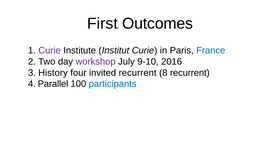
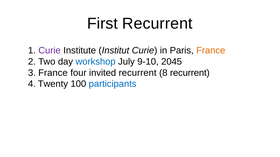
First Outcomes: Outcomes -> Recurrent (157, 24)
France colour: blue -> orange (211, 51)
workshop colour: purple -> blue (96, 62)
2016: 2016 -> 2045 (172, 62)
3 History: History -> France (53, 73)
Parallel: Parallel -> Twenty (53, 84)
